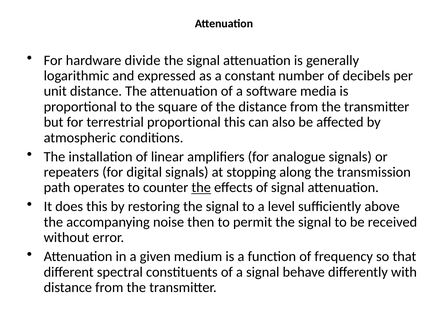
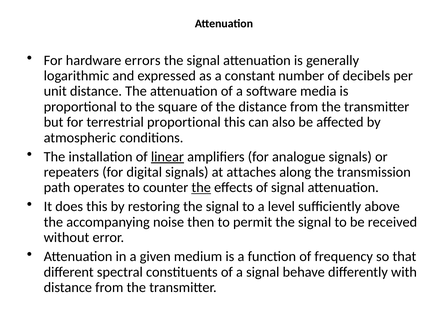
divide: divide -> errors (143, 60)
linear underline: none -> present (167, 157)
stopping: stopping -> attaches (251, 172)
